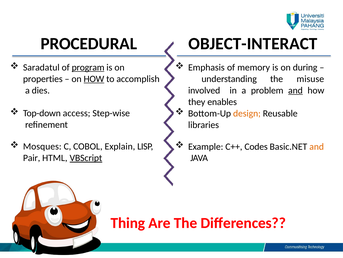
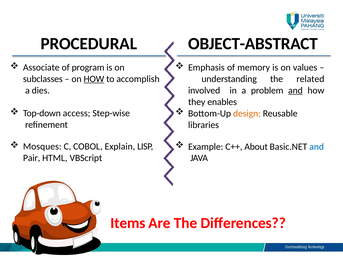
OBJECT-INTERACT: OBJECT-INTERACT -> OBJECT-ABSTRACT (253, 43)
Saradatul: Saradatul -> Associate (41, 67)
program underline: present -> none (88, 67)
during: during -> values (305, 67)
properties: properties -> subclasses (43, 79)
misuse: misuse -> related (310, 79)
Codes: Codes -> About (256, 146)
and colour: orange -> blue (317, 146)
VBScript underline: present -> none (86, 158)
Thing: Thing -> Items (128, 222)
